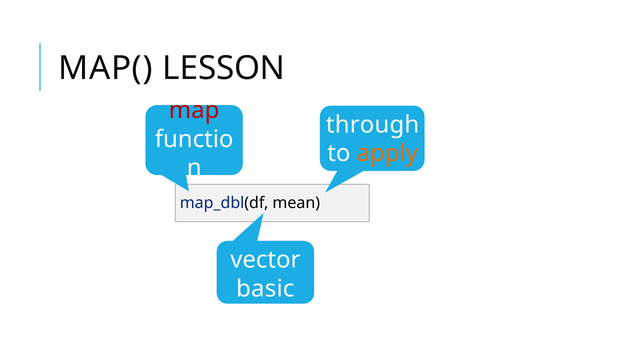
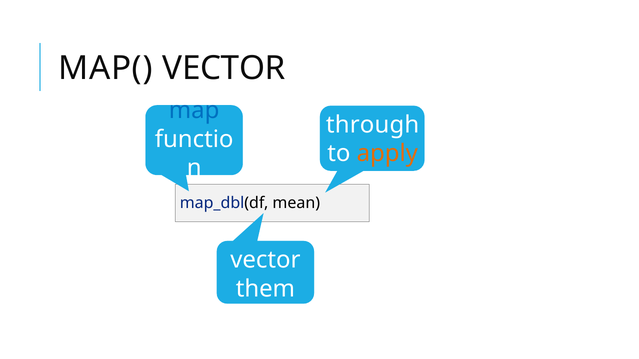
MAP( LESSON: LESSON -> VECTOR (224, 69)
map colour: red -> blue (194, 111)
basic: basic -> them (265, 289)
